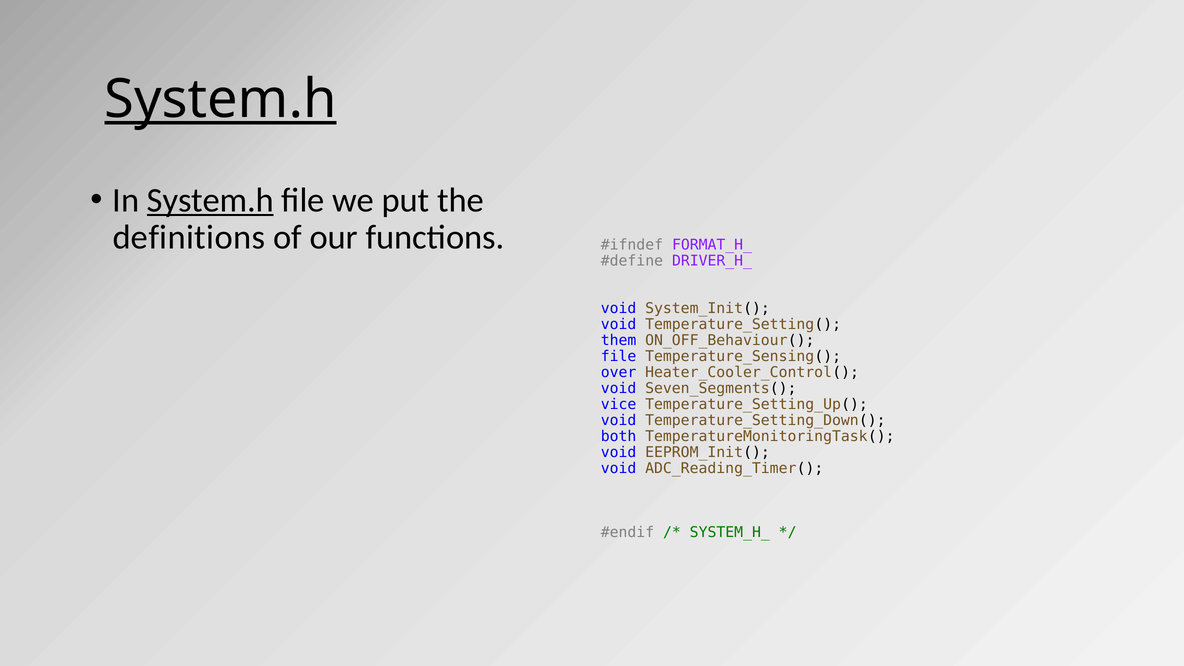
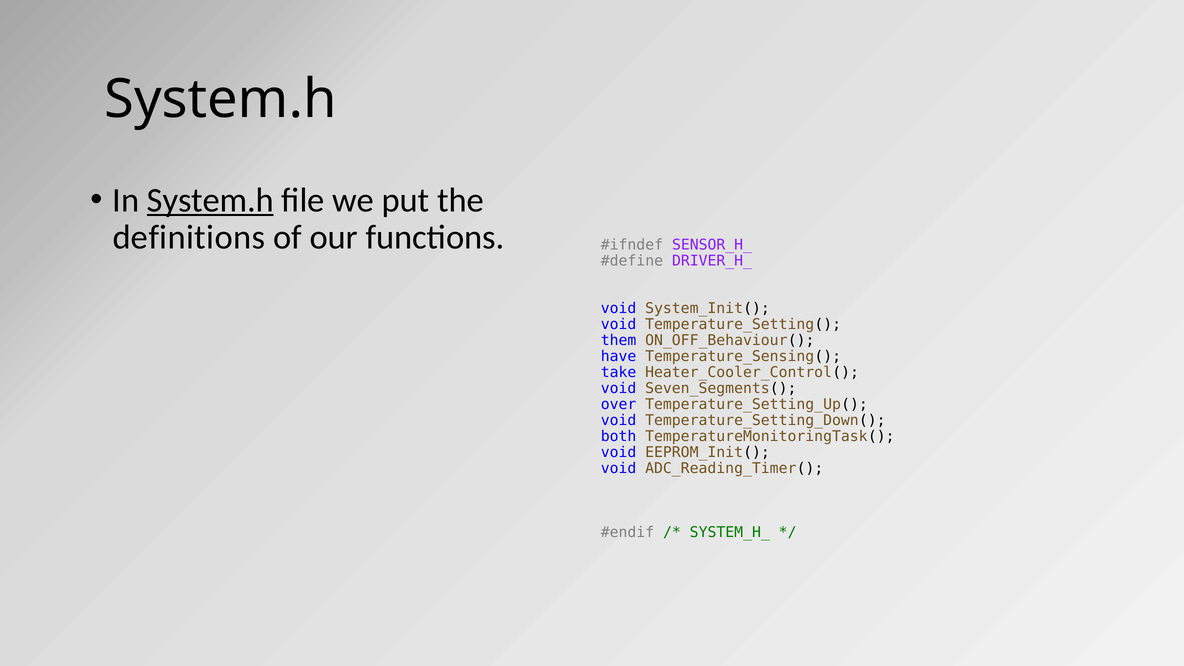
System.h underline: present -> none (220, 99)
FORMAT_H_: FORMAT_H_ -> SENSOR_H_ (712, 245)
file: file -> have (619, 357)
over: over -> take (619, 373)
vice: vice -> over (619, 404)
